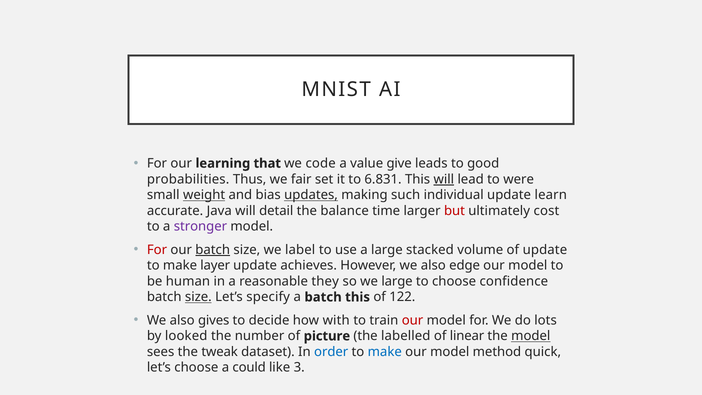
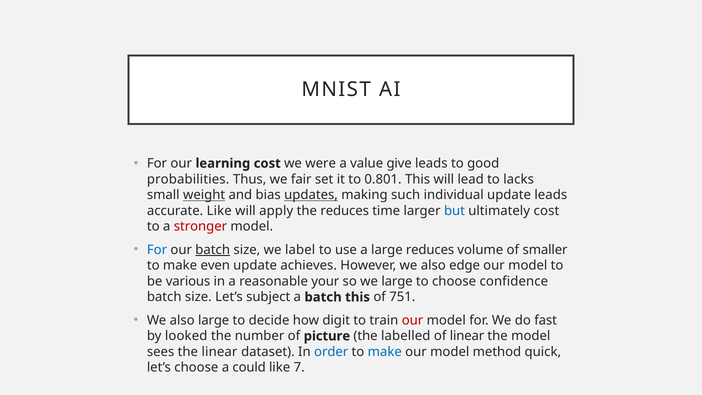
learning that: that -> cost (267, 163)
code: code -> were (321, 163)
6.831: 6.831 -> 0.801 (383, 179)
will underline: present -> none (444, 179)
were: were -> lacks (519, 179)
update learn: learn -> leads (551, 195)
accurate Java: Java -> Like (219, 211)
detail: detail -> apply (276, 211)
the balance: balance -> reduces (345, 211)
but colour: red -> blue (454, 211)
stronger colour: purple -> red (200, 227)
For colour: red -> blue (157, 250)
large stacked: stacked -> reduces (430, 250)
of update: update -> smaller (545, 250)
layer: layer -> even (215, 265)
human: human -> various (188, 281)
they: they -> your (325, 281)
size underline: present -> none (198, 297)
specify: specify -> subject (268, 297)
122: 122 -> 751 (402, 297)
also gives: gives -> large (214, 320)
with: with -> digit (336, 320)
lots: lots -> fast (546, 320)
model underline: present -> none (531, 336)
the tweak: tweak -> linear (220, 352)
3: 3 -> 7 (299, 368)
